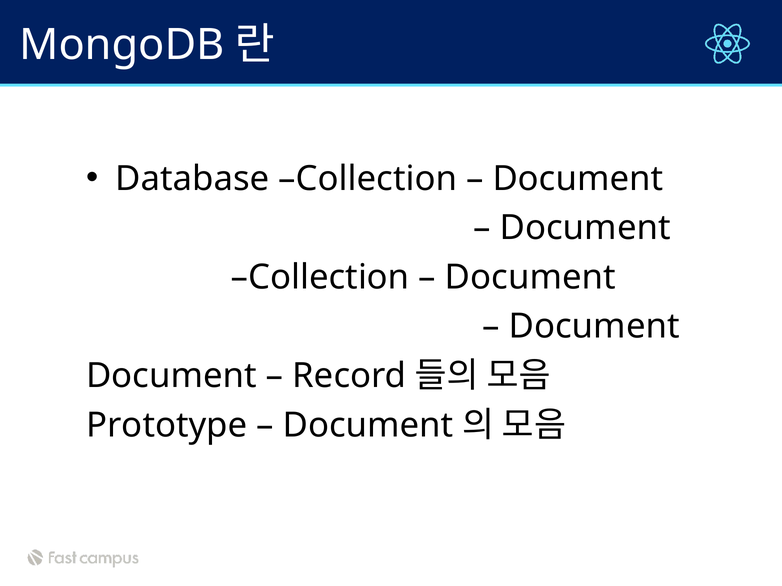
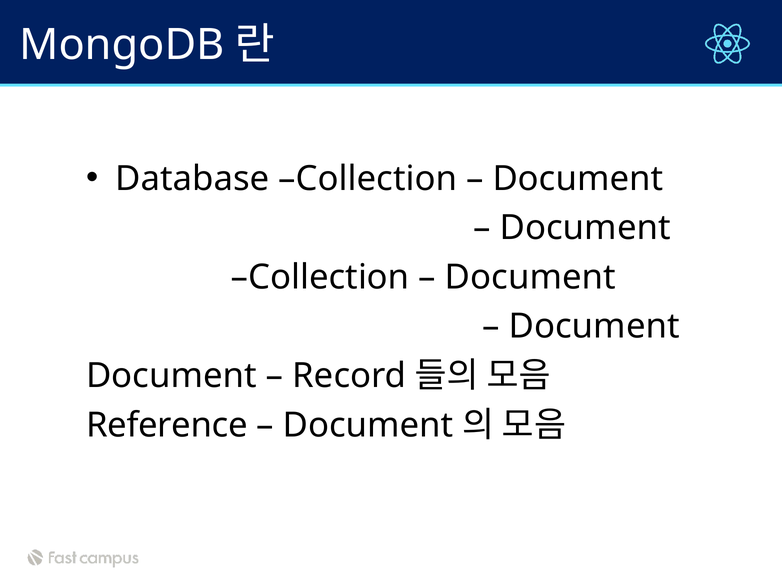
Prototype: Prototype -> Reference (167, 425)
